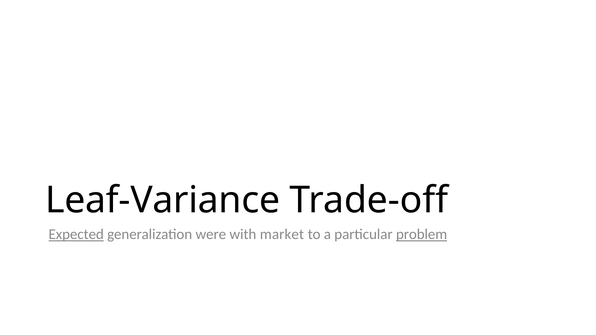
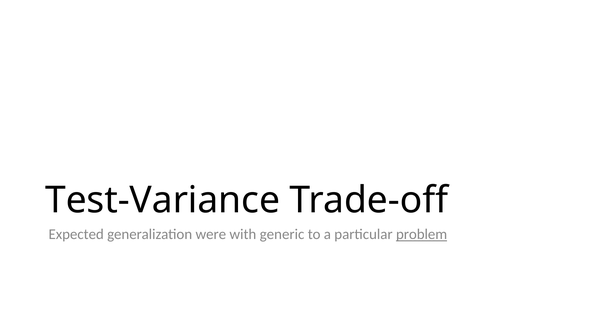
Leaf-Variance: Leaf-Variance -> Test-Variance (163, 200)
Expected underline: present -> none (76, 235)
market: market -> generic (282, 235)
